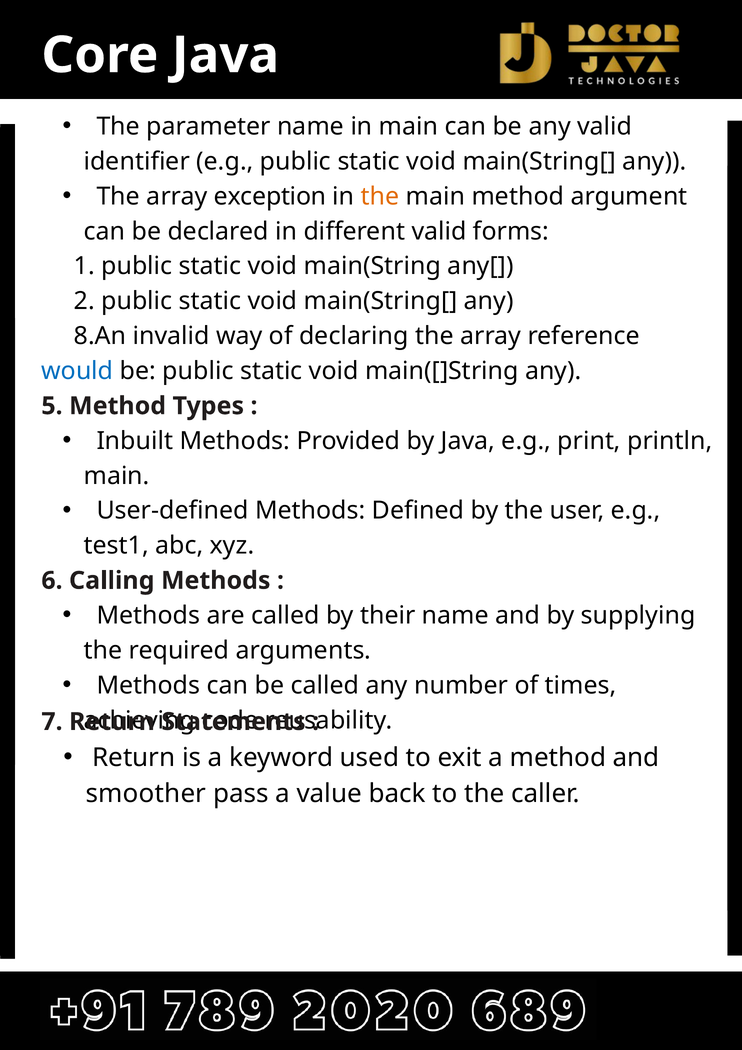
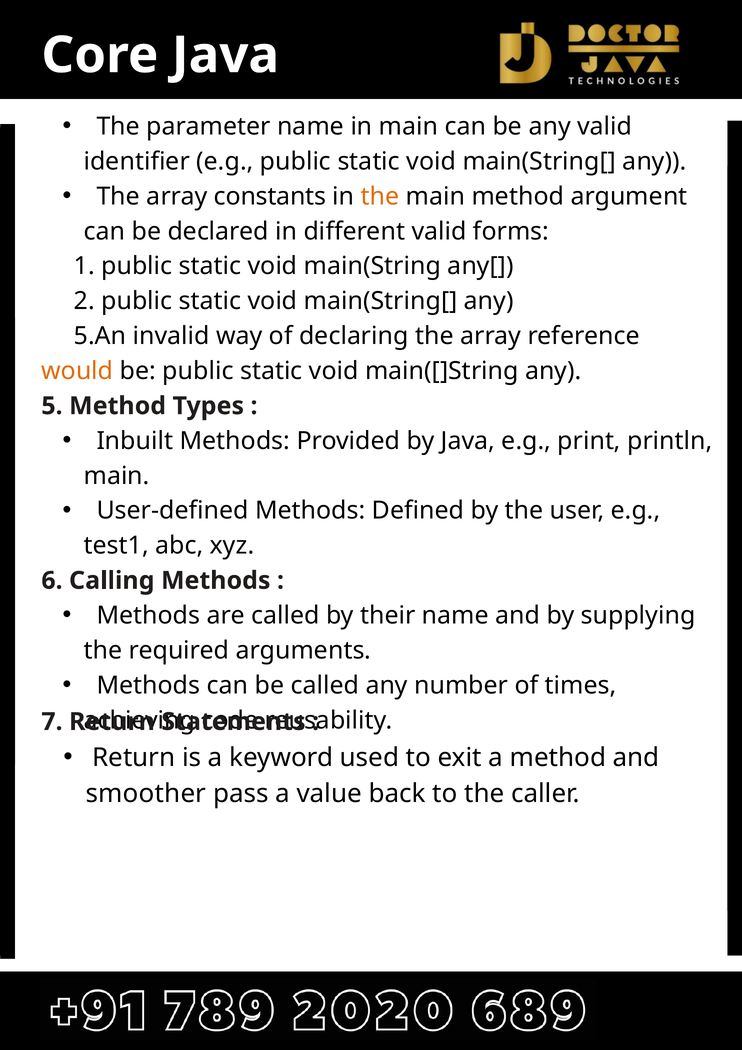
exception: exception -> constants (270, 196)
8.An: 8.An -> 5.An (100, 336)
would colour: blue -> orange (77, 371)
